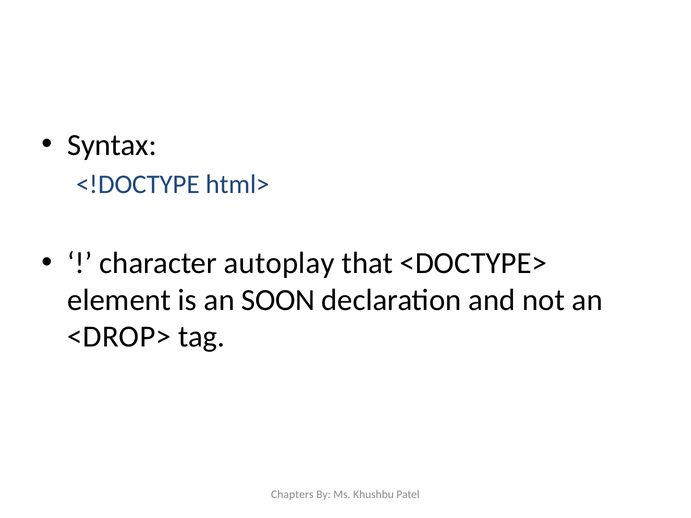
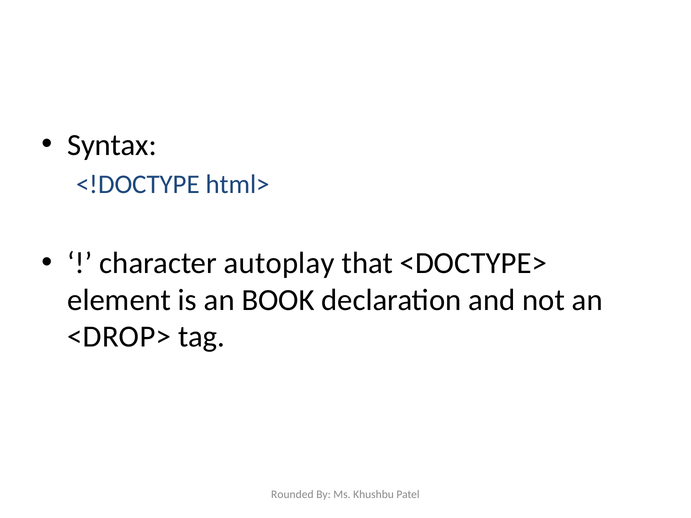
SOON: SOON -> BOOK (278, 300)
Chapters: Chapters -> Rounded (292, 495)
